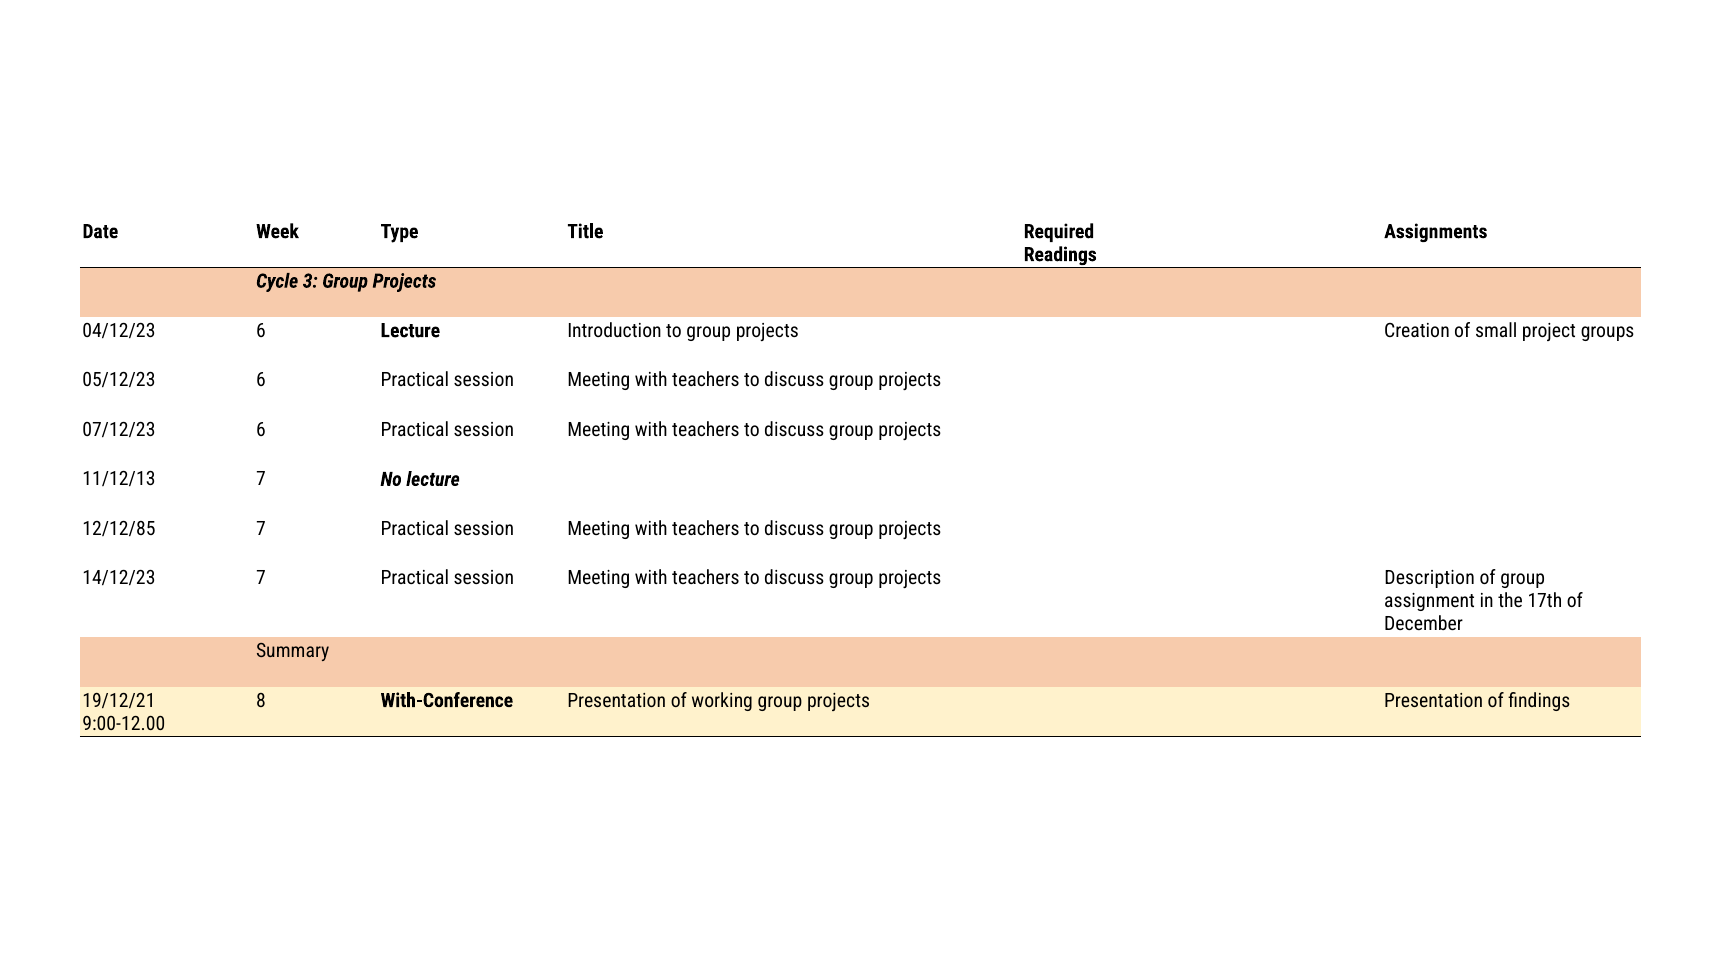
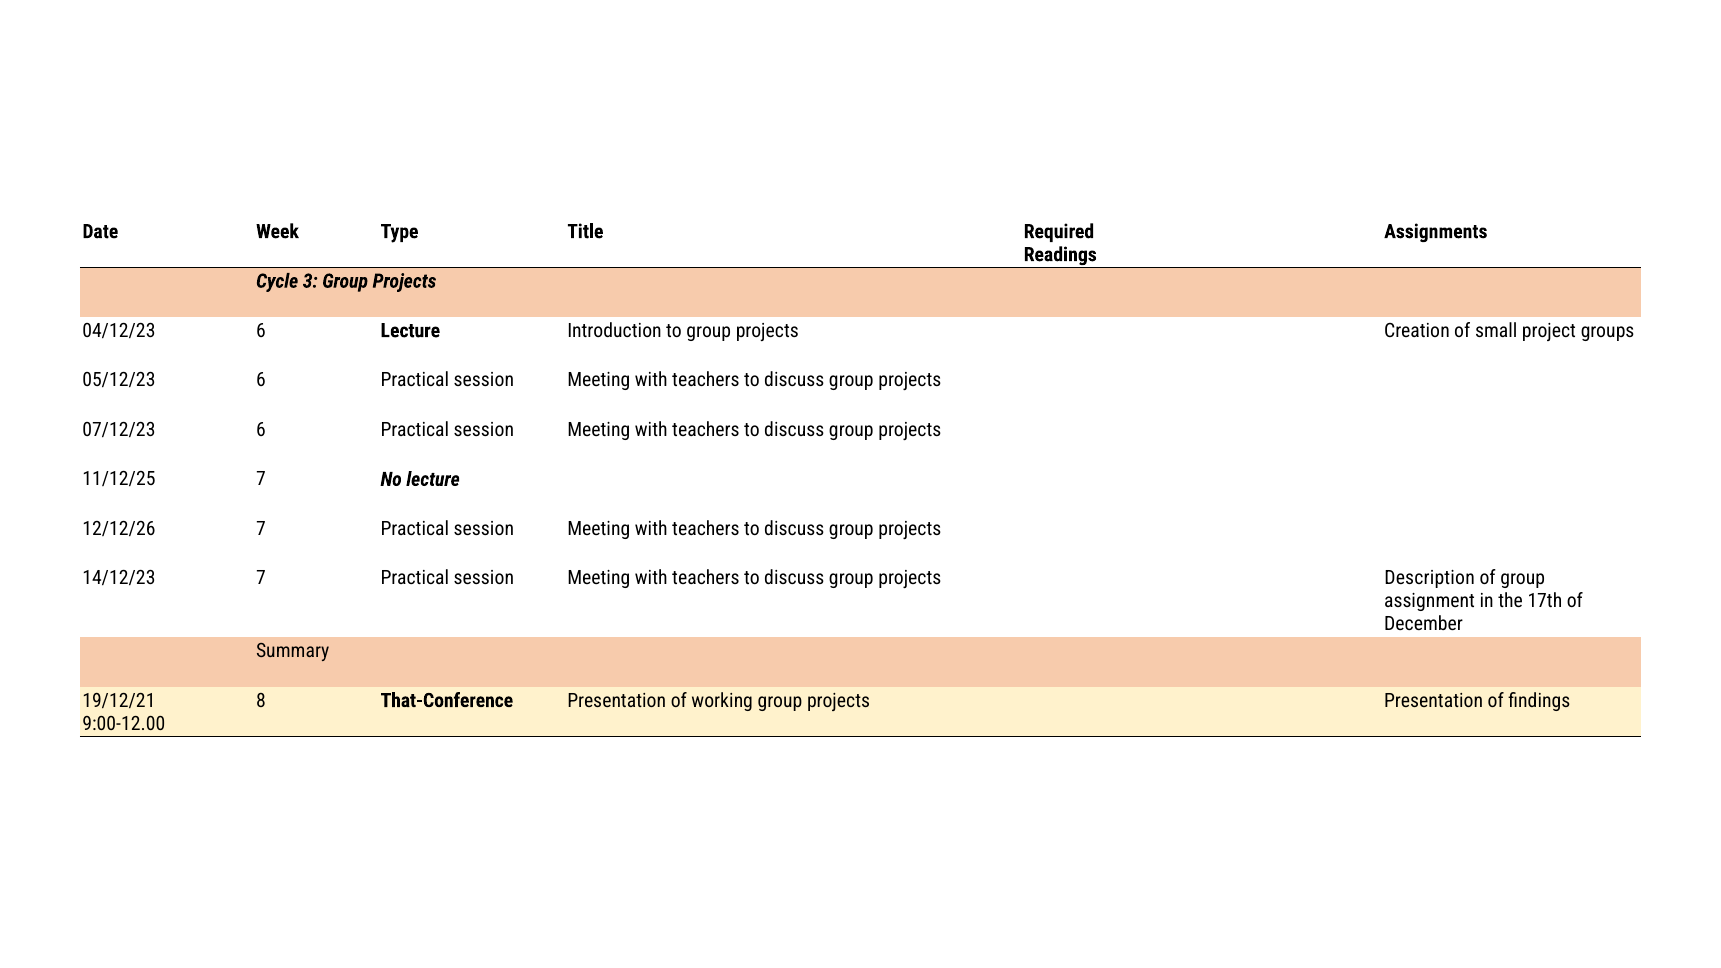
11/12/13: 11/12/13 -> 11/12/25 (119, 479)
12/12/85: 12/12/85 -> 12/12/26 (119, 529)
With-Conference: With-Conference -> That-Conference (447, 701)
